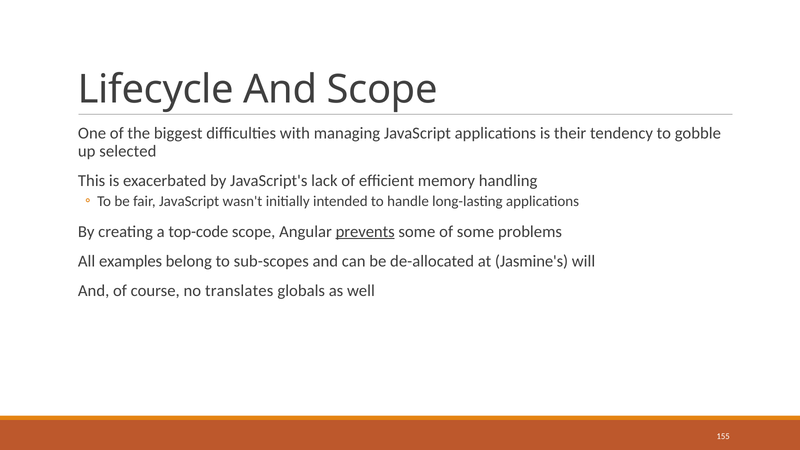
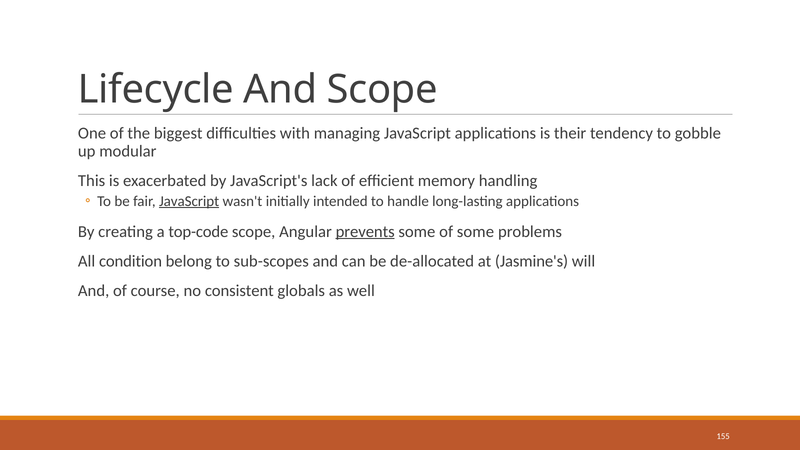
selected: selected -> modular (128, 151)
JavaScript underline: none -> present (189, 201)
examples: examples -> condition (131, 261)
translates: translates -> consistent (239, 291)
